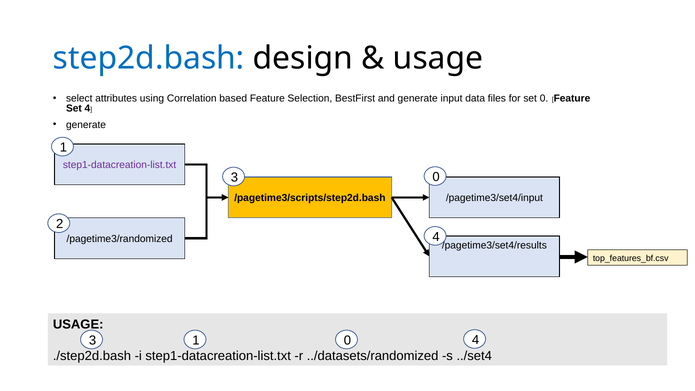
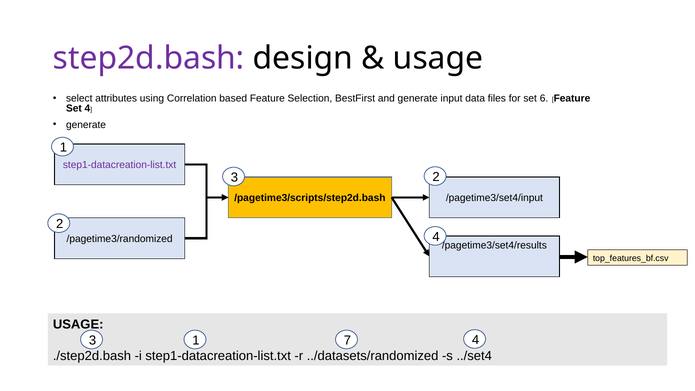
step2d.bash colour: blue -> purple (149, 58)
set 0: 0 -> 6 (544, 99)
3 0: 0 -> 2 (436, 177)
1 0: 0 -> 7 (347, 340)
